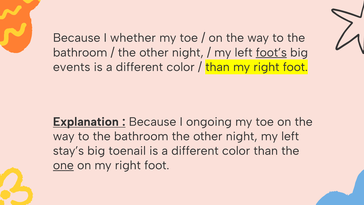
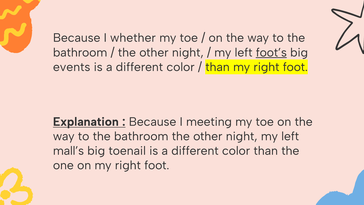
ongoing: ongoing -> meeting (209, 122)
stay’s: stay’s -> mall’s (68, 151)
one underline: present -> none (63, 165)
